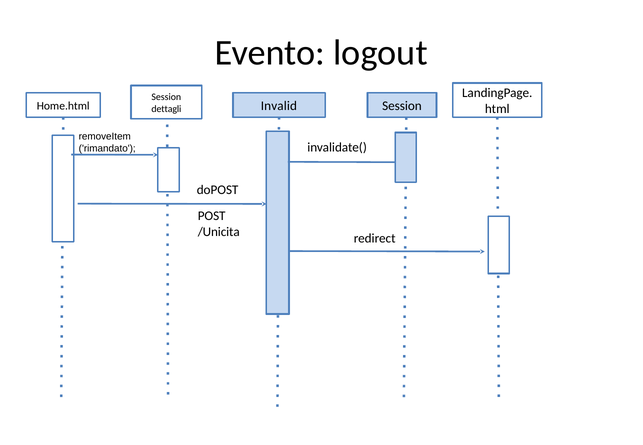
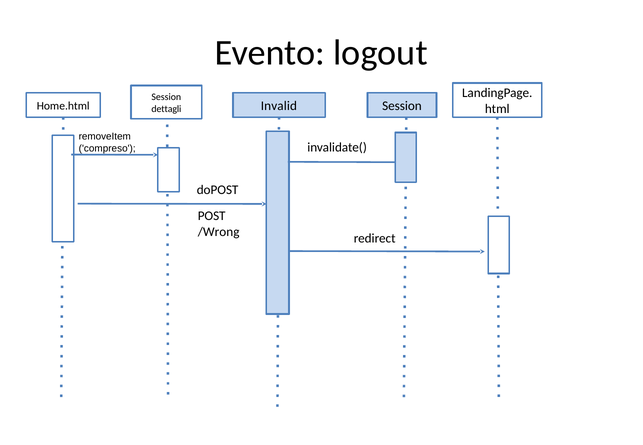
rimandato: rimandato -> compreso (107, 149)
/Unicita: /Unicita -> /Wrong (219, 232)
